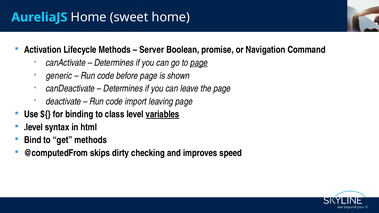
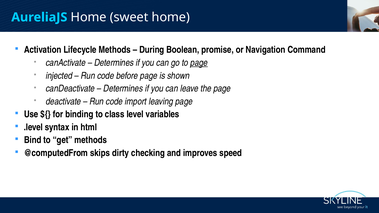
Server: Server -> During (152, 50)
generic: generic -> injected (59, 76)
variables underline: present -> none (162, 114)
